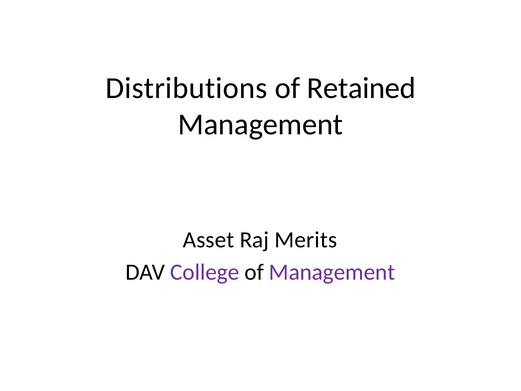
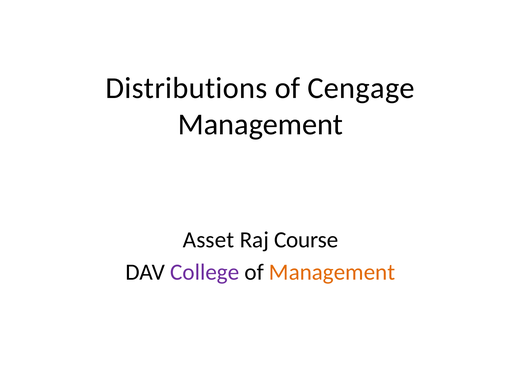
Retained: Retained -> Cengage (361, 88)
Merits: Merits -> Course (306, 240)
Management colour: purple -> orange (332, 272)
